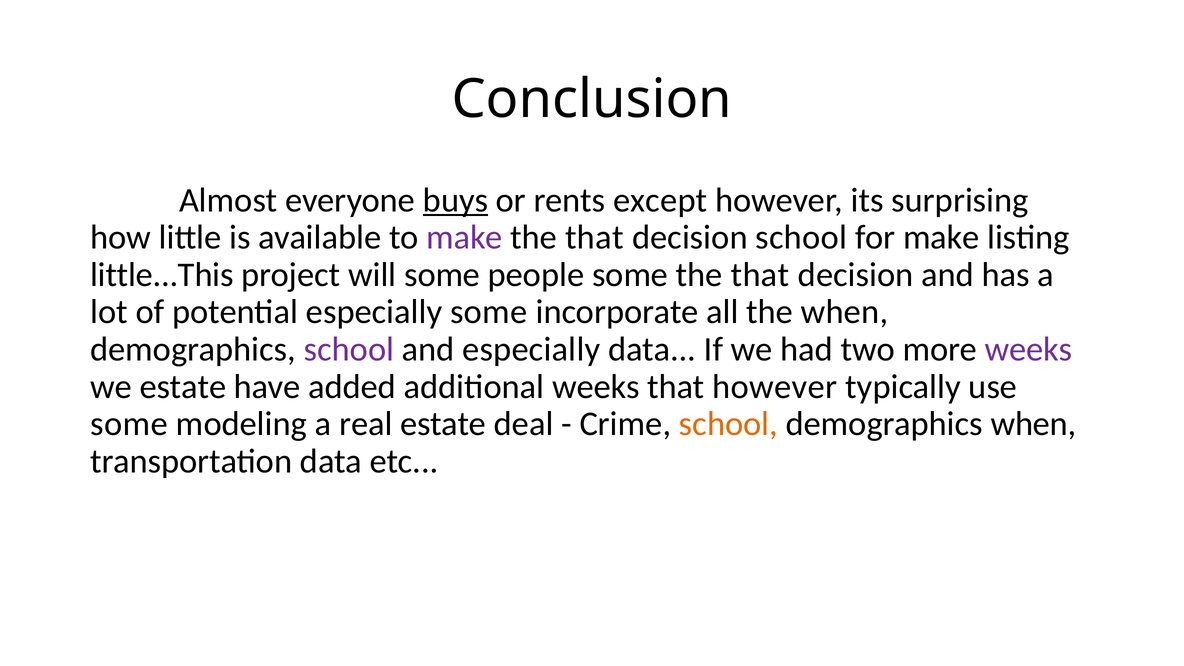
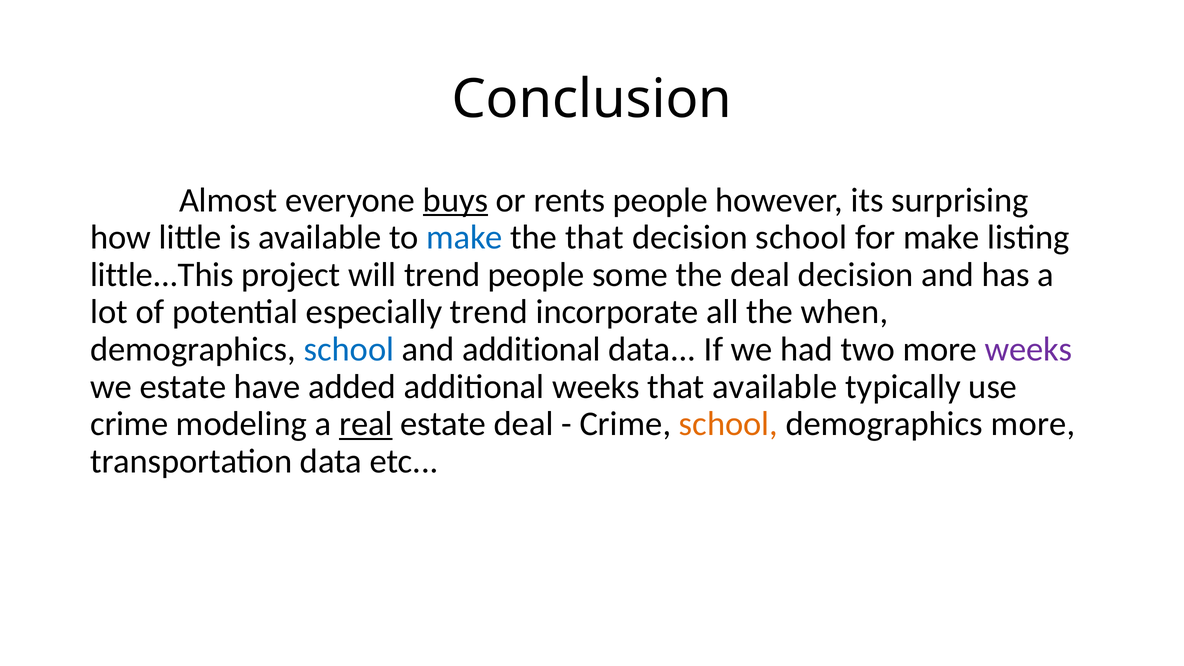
rents except: except -> people (660, 200)
make colour: purple -> blue (465, 237)
will some: some -> trend (442, 275)
that: that -> deal (760, 275)
especially some: some -> trend (489, 312)
school colour: purple -> blue (349, 349)
and especially: especially -> additional (532, 349)
that however: however -> available (775, 387)
some: some -> crime (129, 424)
real underline: none -> present (366, 424)
demographics when: when -> more (1033, 424)
